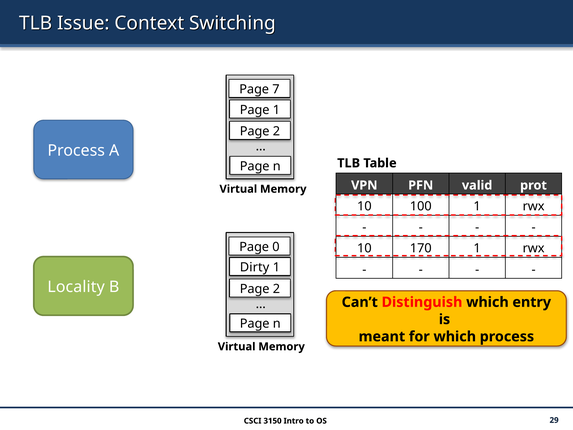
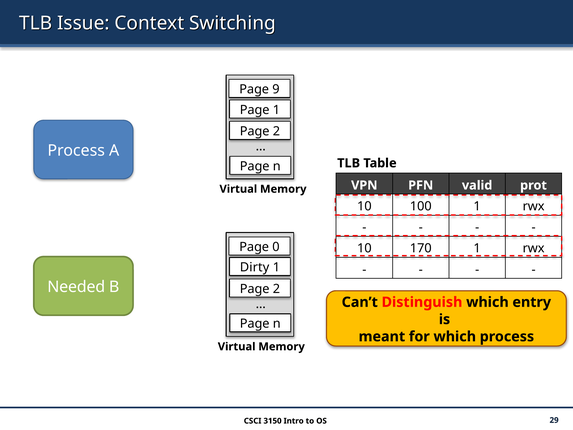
7: 7 -> 9 (276, 89)
Locality: Locality -> Needed (76, 287)
